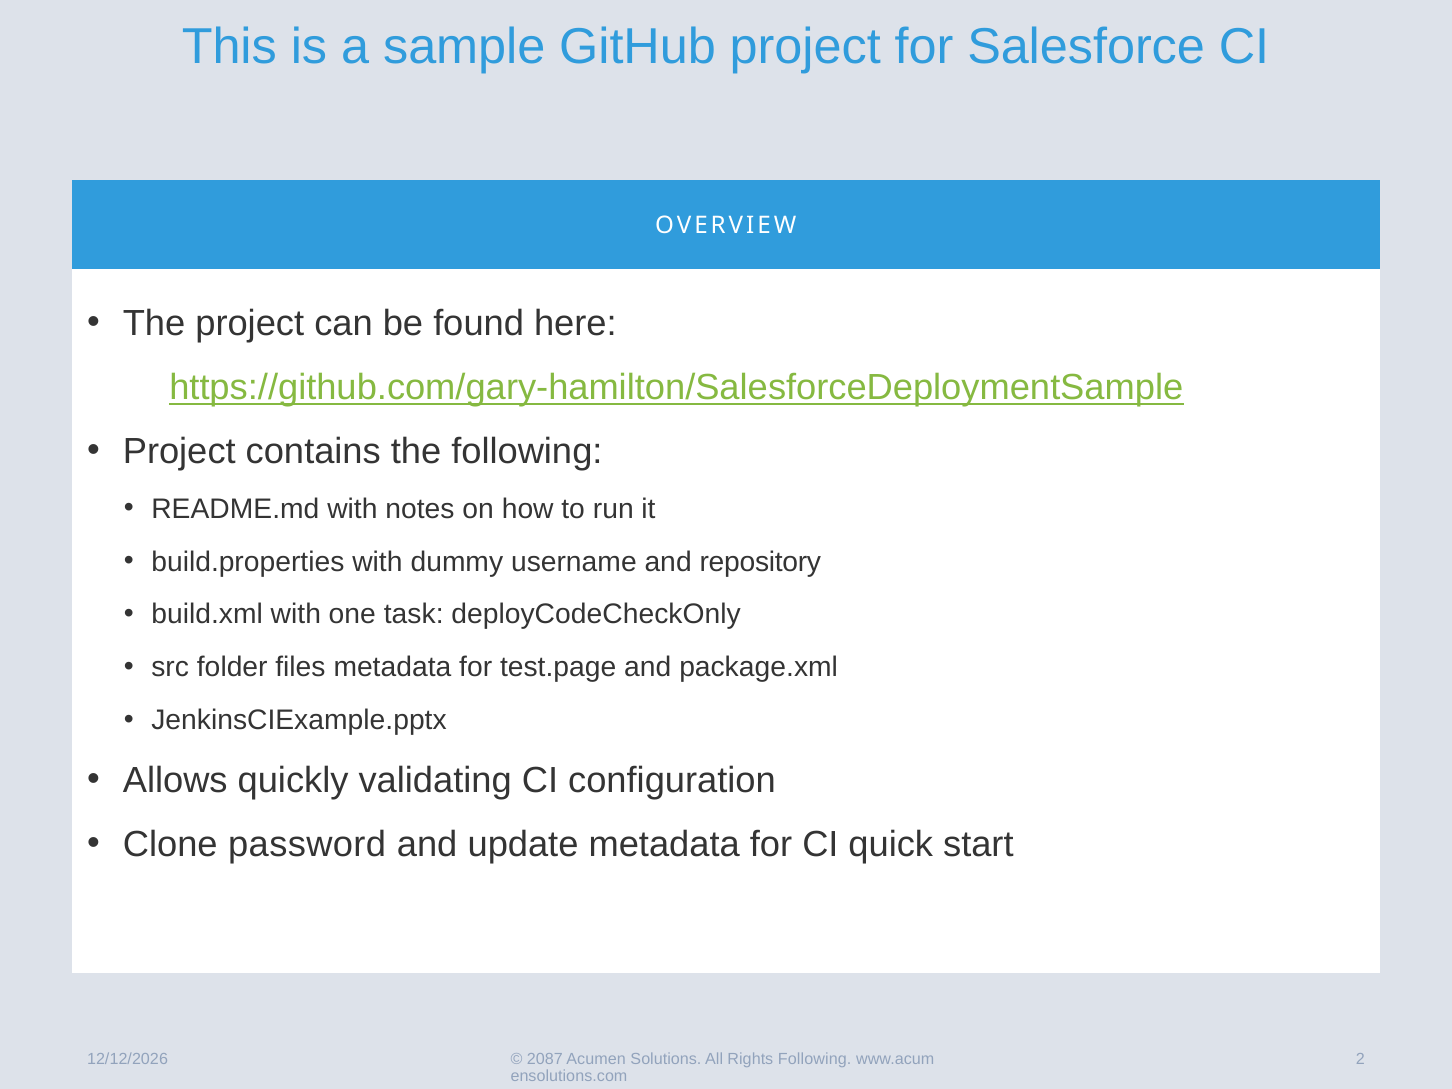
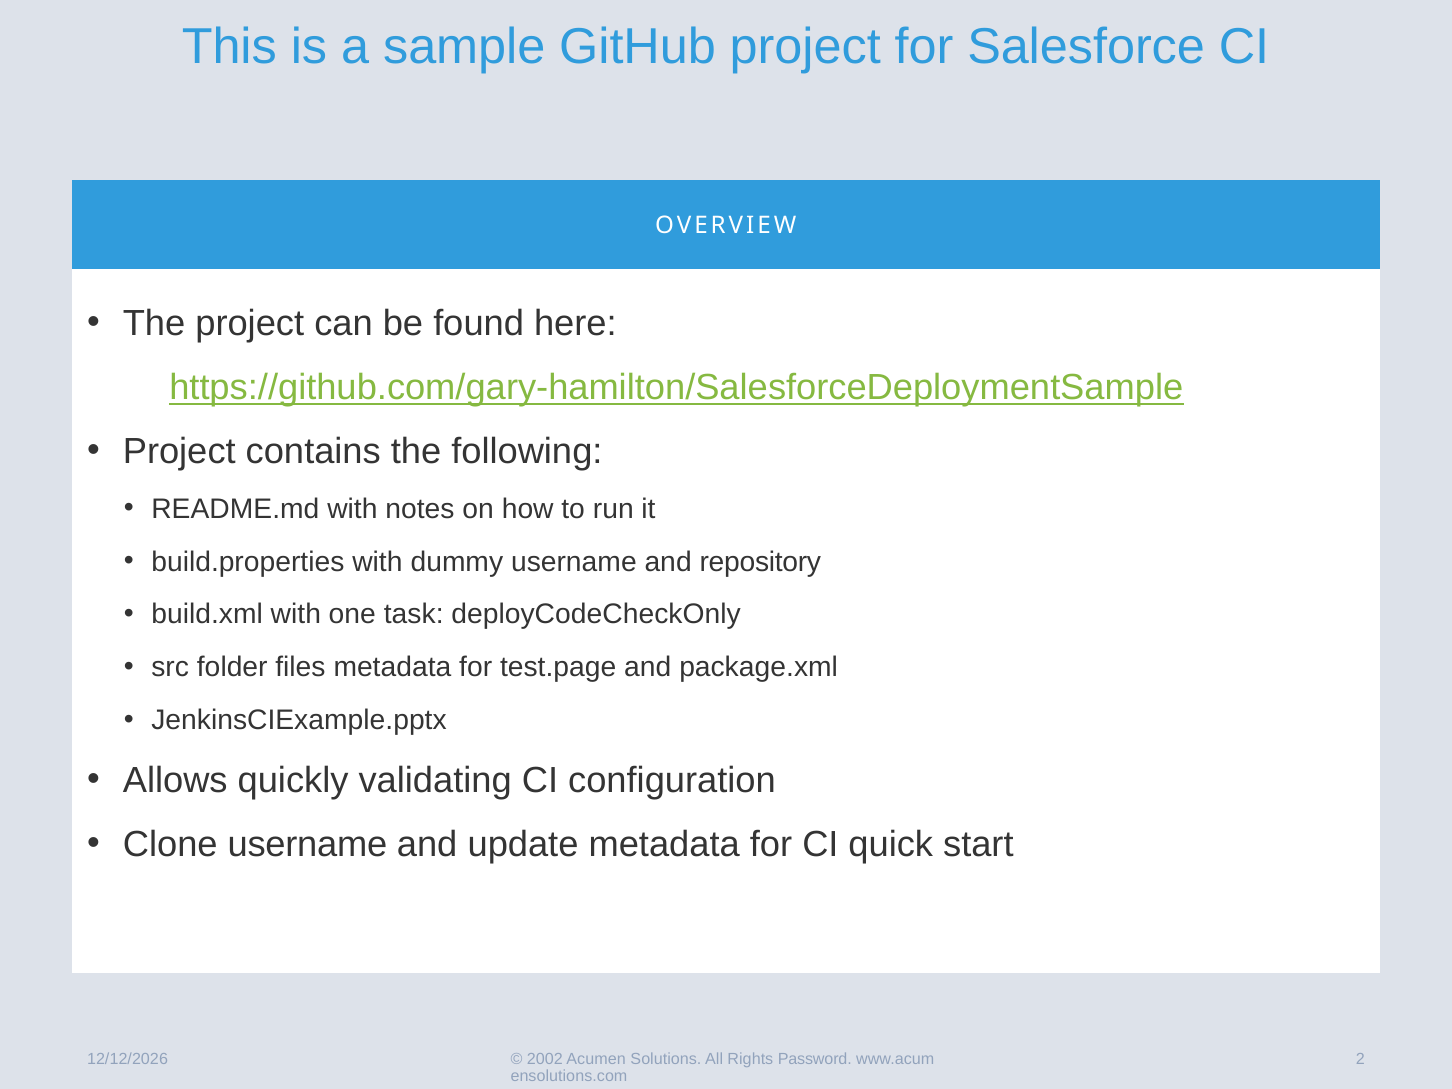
Clone password: password -> username (307, 845)
2087: 2087 -> 2002 (545, 1060)
Rights Following: Following -> Password (815, 1060)
